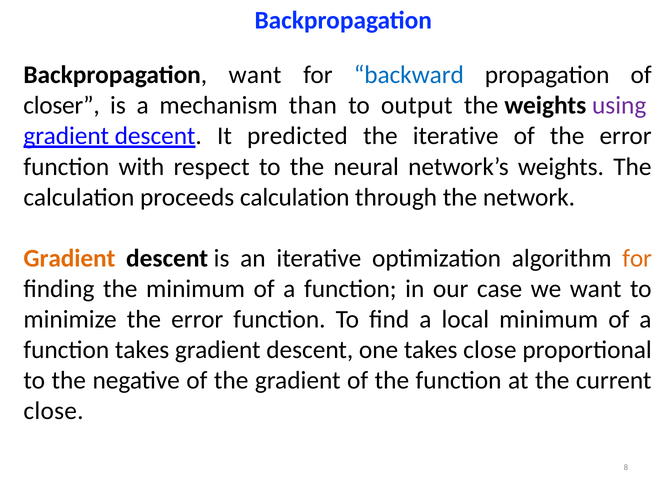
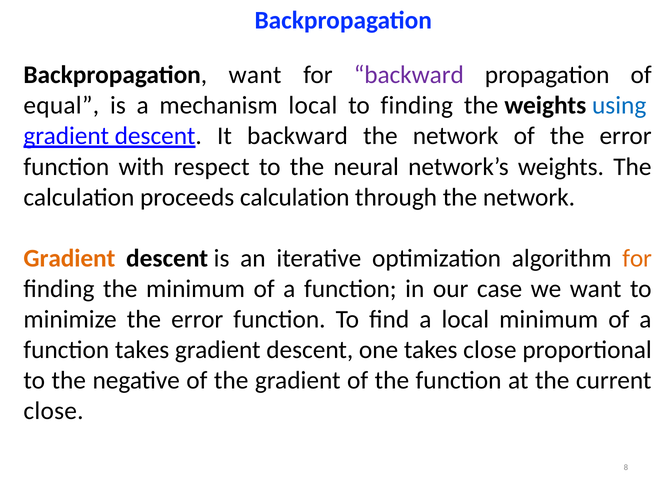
backward colour: blue -> purple (409, 75)
closer: closer -> equal (61, 105)
mechanism than: than -> local (313, 105)
to output: output -> finding (417, 105)
using colour: purple -> blue (619, 105)
It predicted: predicted -> backward (297, 136)
iterative: iterative -> network (456, 136)
